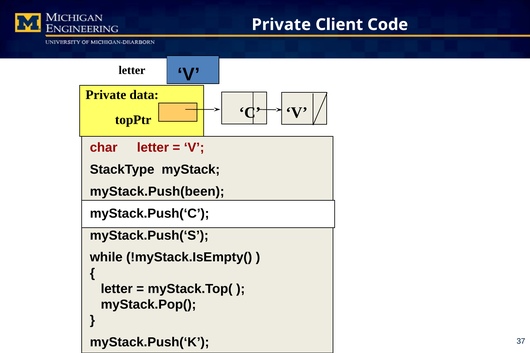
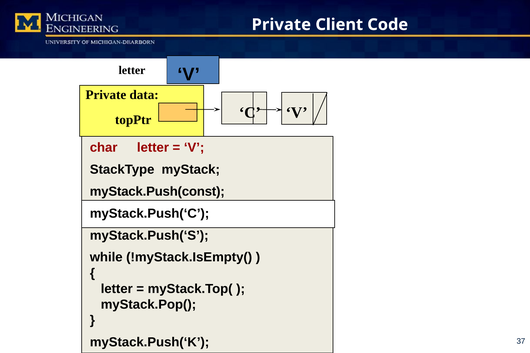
myStack.Push(been: myStack.Push(been -> myStack.Push(const (157, 192)
